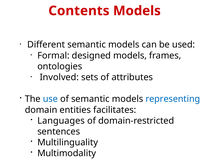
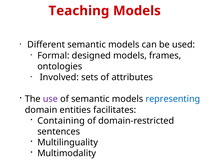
Contents: Contents -> Teaching (79, 11)
use colour: blue -> purple (50, 99)
Languages: Languages -> Containing (61, 121)
